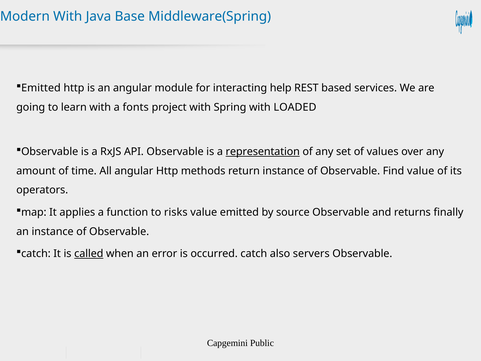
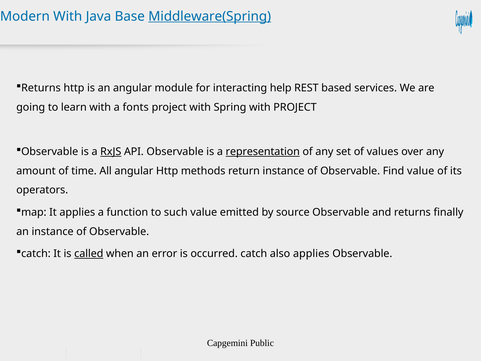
Middleware(Spring underline: none -> present (210, 16)
Emitted: Emitted -> Returns (41, 88)
with LOADED: LOADED -> PROJECT (295, 107)
RxJS underline: none -> present (111, 151)
risks: risks -> such (176, 212)
also servers: servers -> applies (311, 254)
